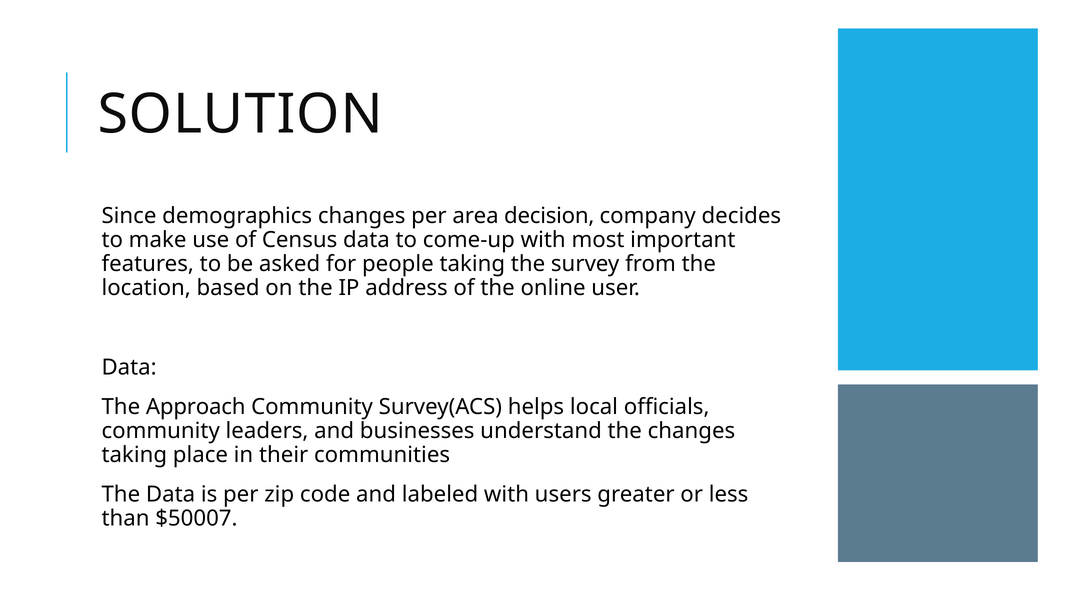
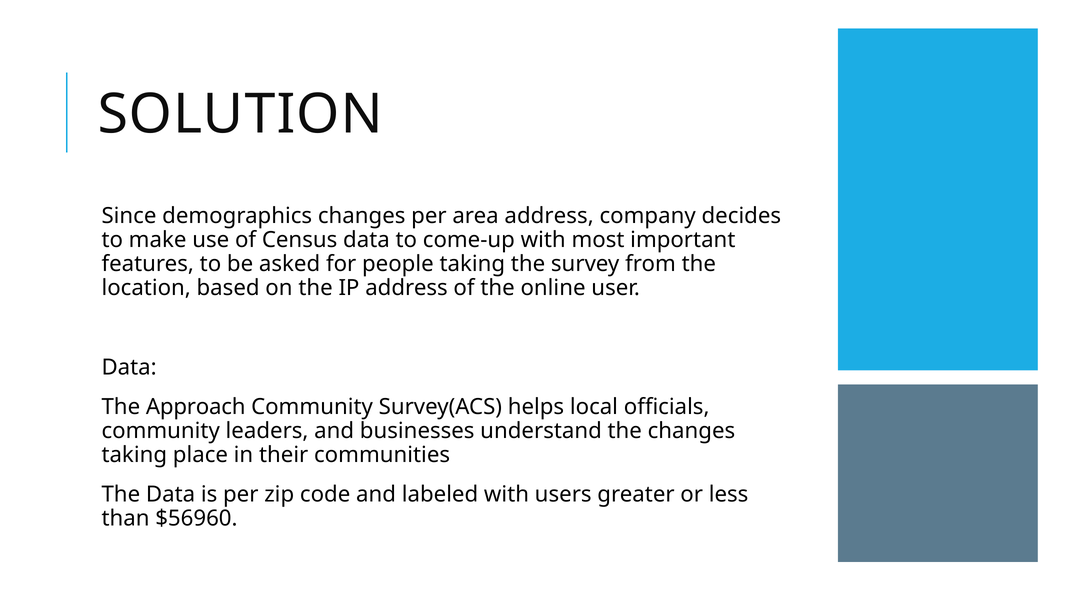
area decision: decision -> address (549, 216)
$50007: $50007 -> $56960 (196, 518)
